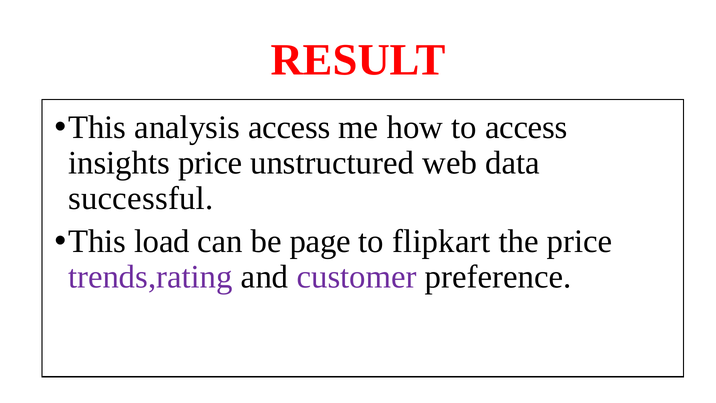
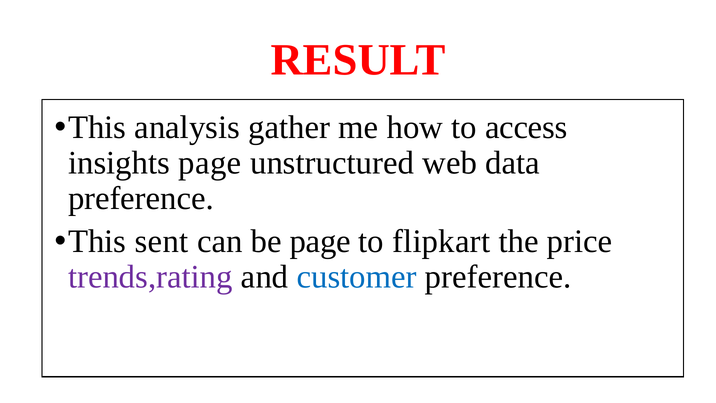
analysis access: access -> gather (289, 127)
insights price: price -> page (210, 163)
successful: successful -> preference (141, 198)
load: load -> sent (162, 241)
customer colour: purple -> blue (357, 277)
